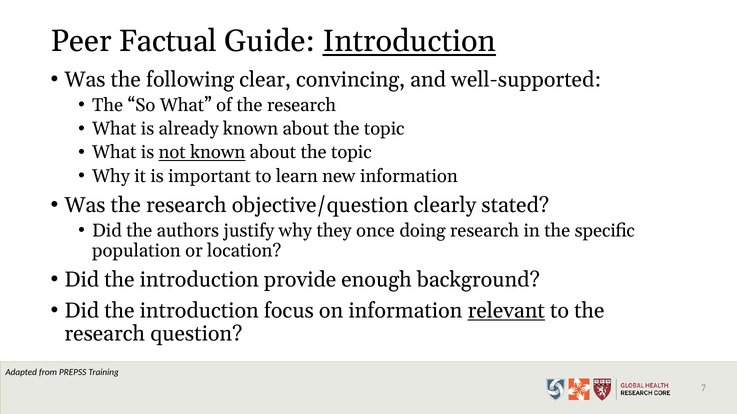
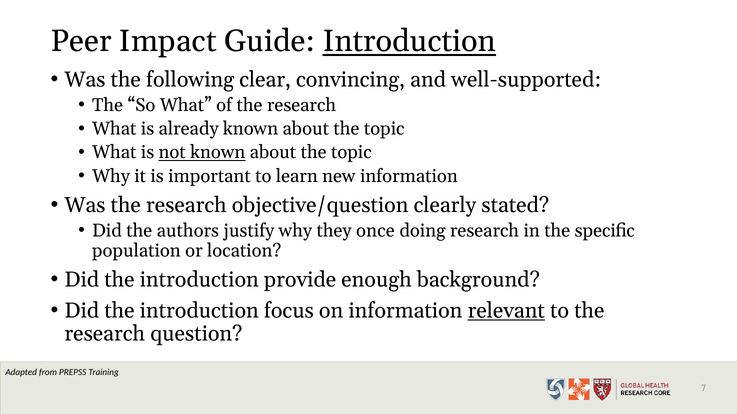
Factual: Factual -> Impact (168, 41)
